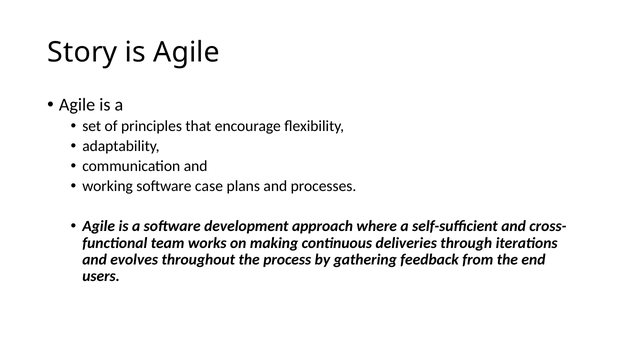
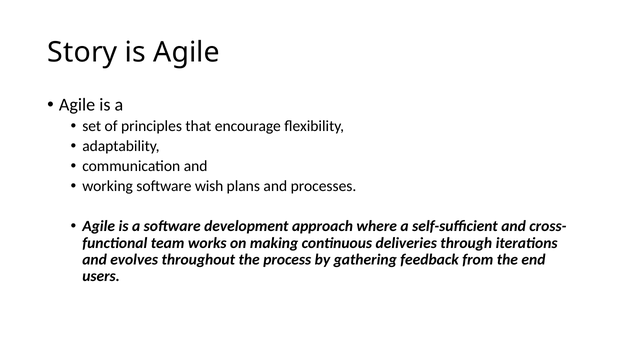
case: case -> wish (209, 186)
